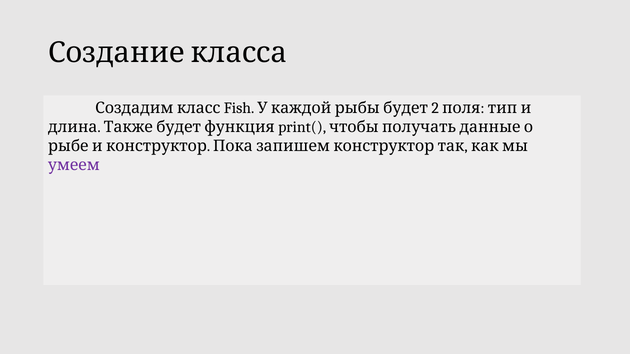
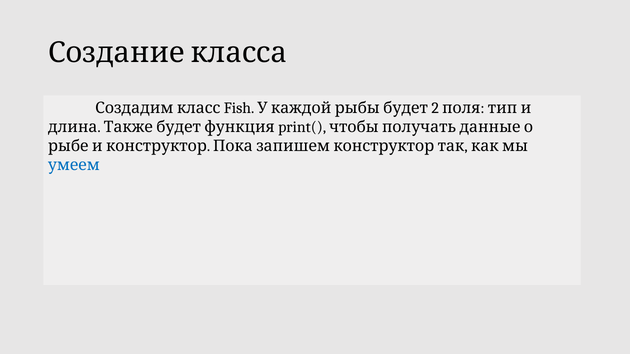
умеем colour: purple -> blue (74, 165)
